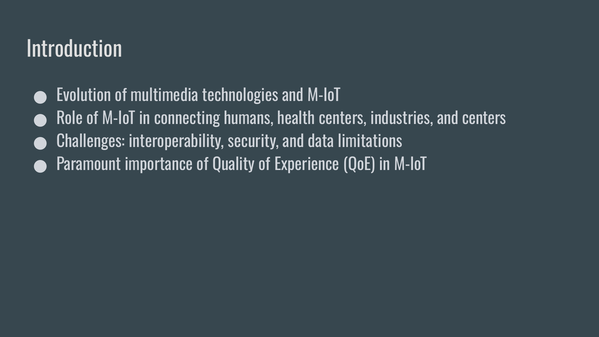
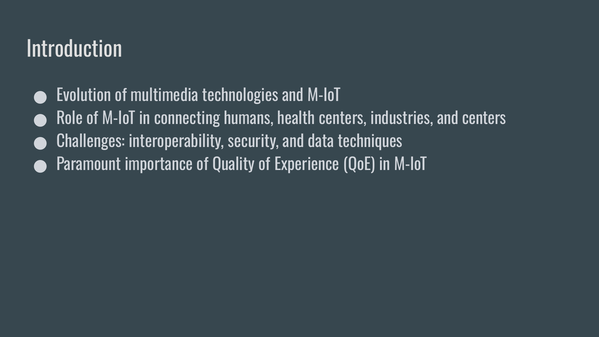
limitations: limitations -> techniques (370, 142)
